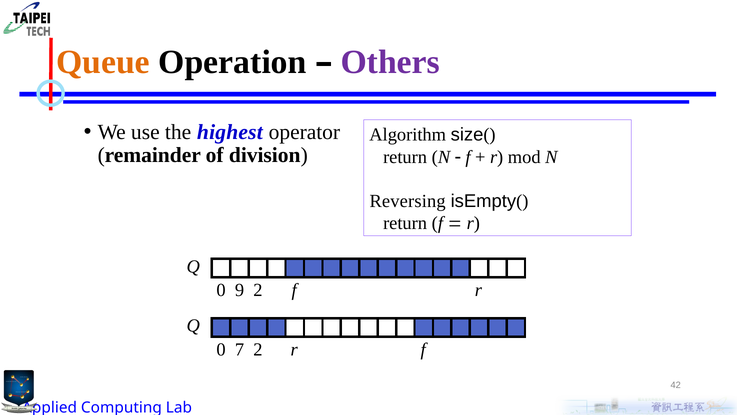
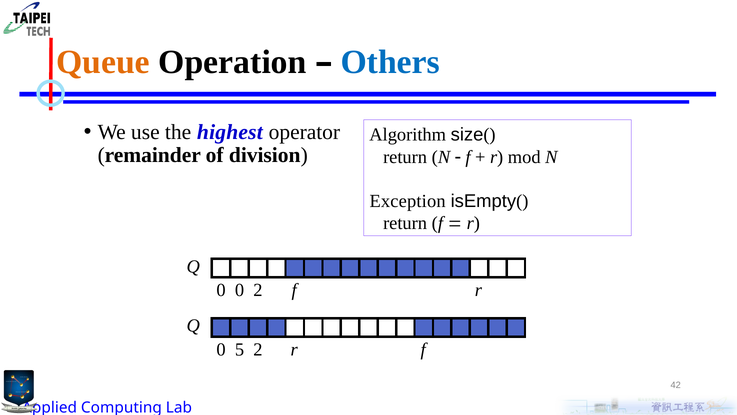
Others colour: purple -> blue (390, 62)
Reversing: Reversing -> Exception (408, 201)
0 9: 9 -> 0 (240, 290)
7: 7 -> 5 (240, 349)
